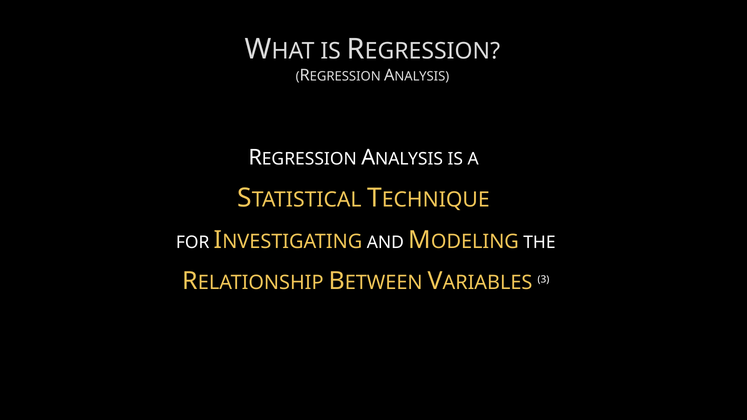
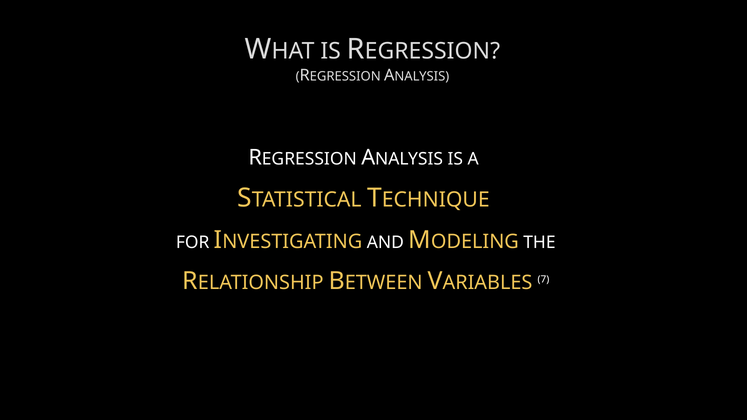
3: 3 -> 7 (543, 279)
